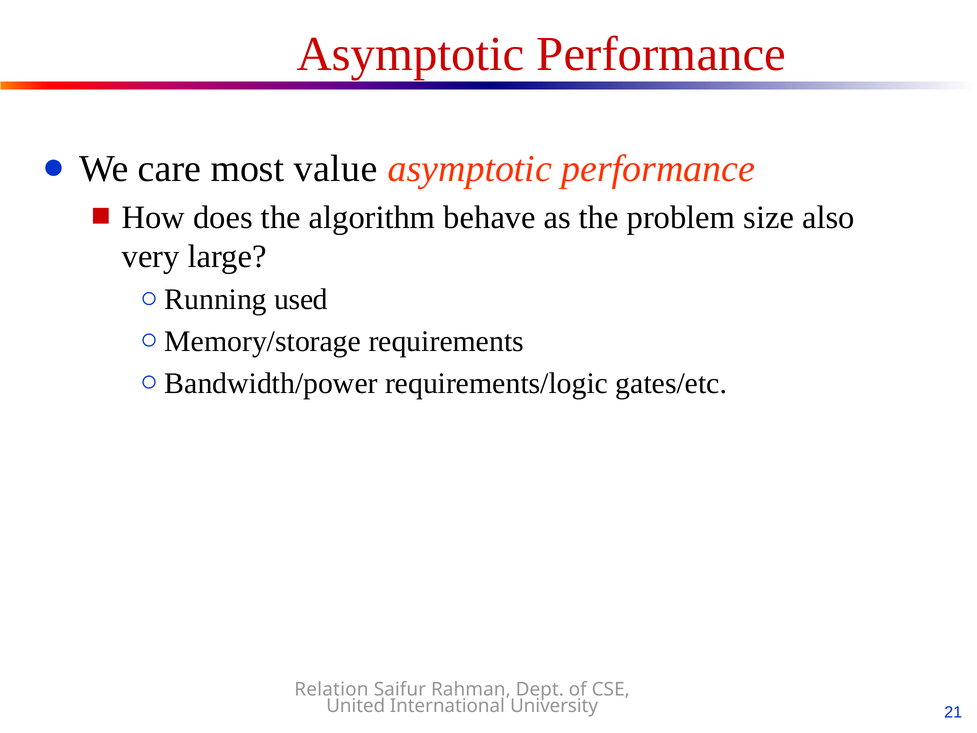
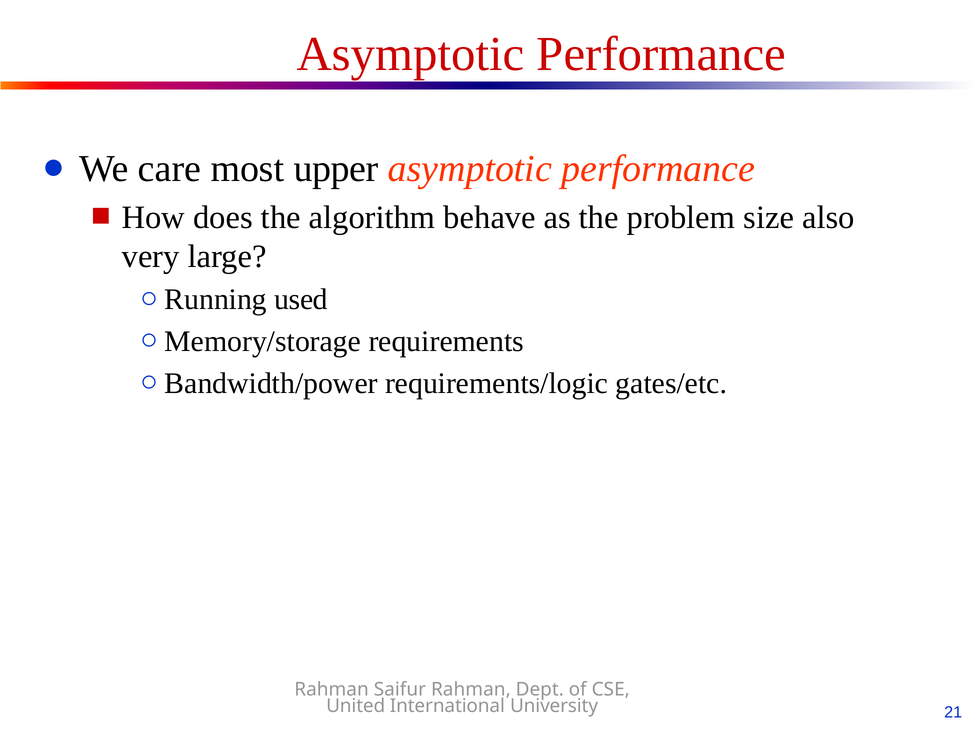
value: value -> upper (336, 169)
Relation: Relation -> Rahman (332, 689)
